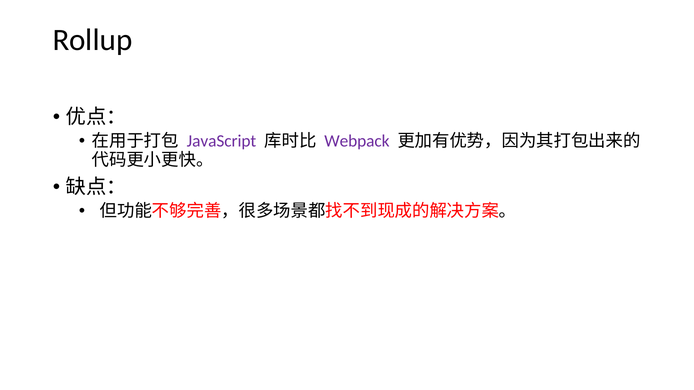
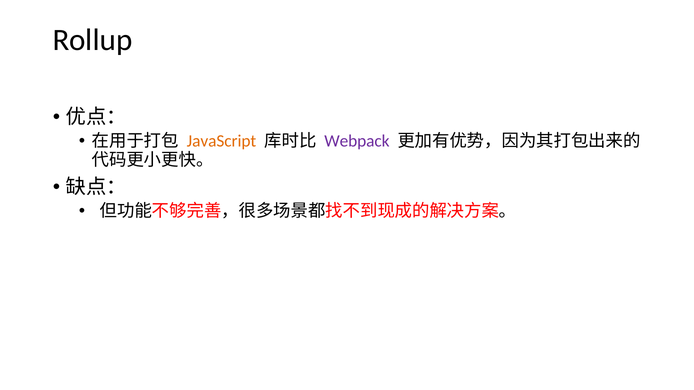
JavaScript colour: purple -> orange (221, 141)
